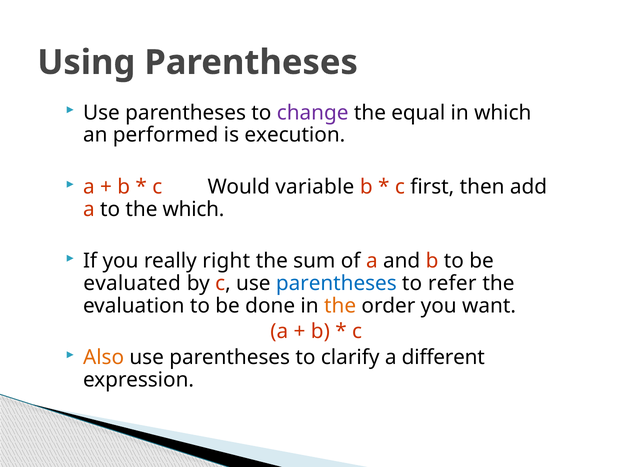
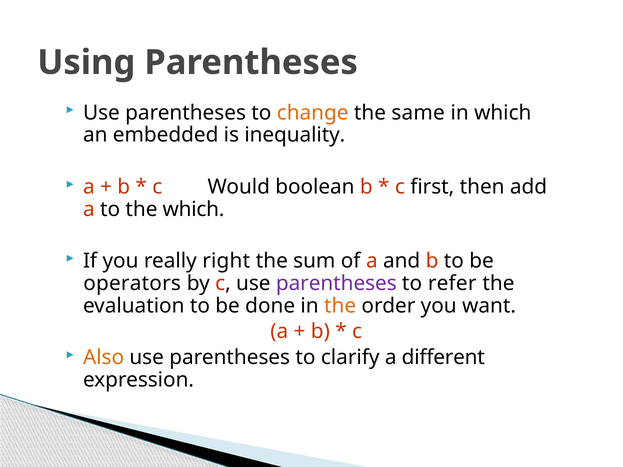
change colour: purple -> orange (313, 113)
equal: equal -> same (418, 113)
performed: performed -> embedded (166, 135)
execution: execution -> inequality (295, 135)
variable: variable -> boolean (315, 187)
evaluated: evaluated -> operators (132, 284)
parentheses colour: blue -> purple (336, 284)
